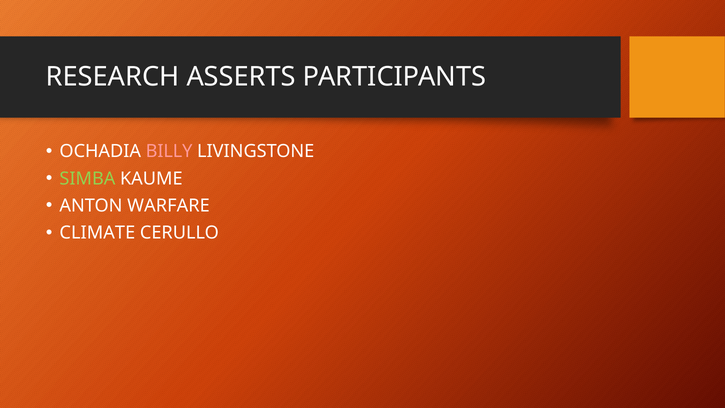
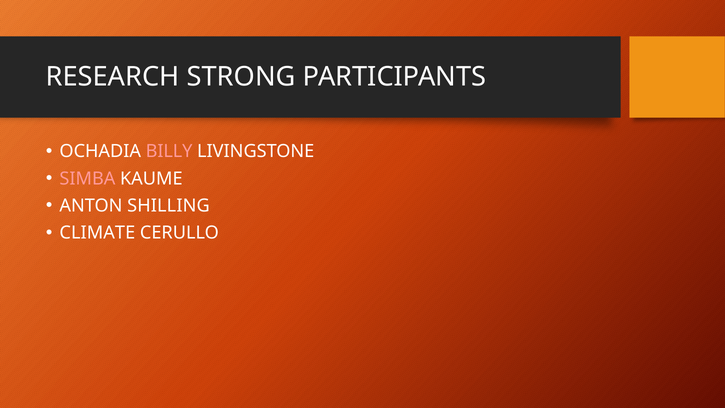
ASSERTS: ASSERTS -> STRONG (241, 77)
SIMBA colour: light green -> pink (87, 178)
WARFARE: WARFARE -> SHILLING (168, 206)
